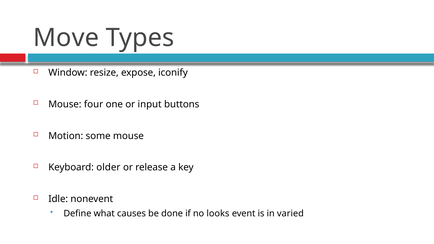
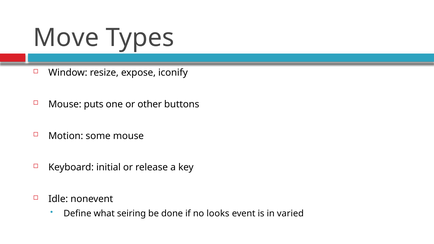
four: four -> puts (94, 104)
input: input -> other (150, 104)
older: older -> initial (109, 168)
causes: causes -> seiring (131, 214)
